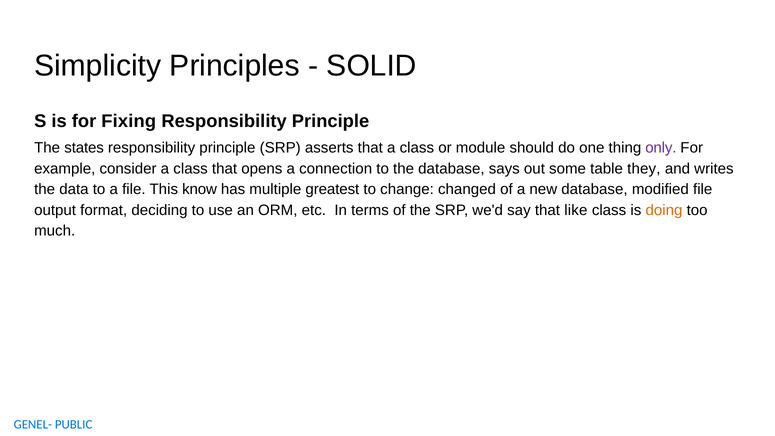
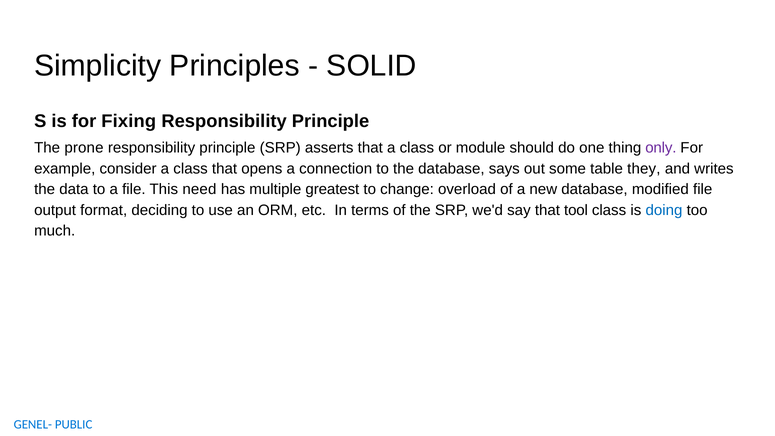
states: states -> prone (84, 148)
know: know -> need (199, 189)
changed: changed -> overload (467, 189)
like: like -> tool (576, 210)
doing colour: orange -> blue (664, 210)
